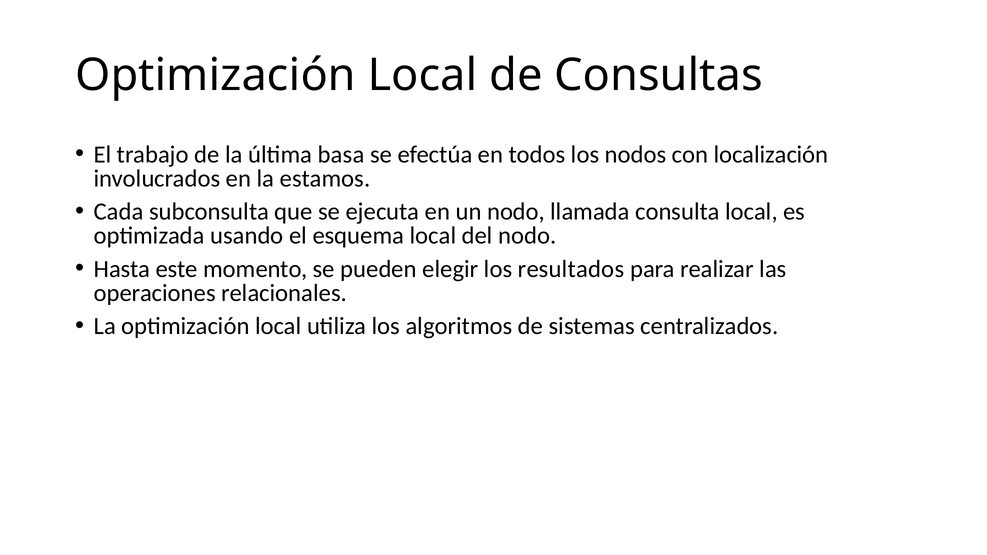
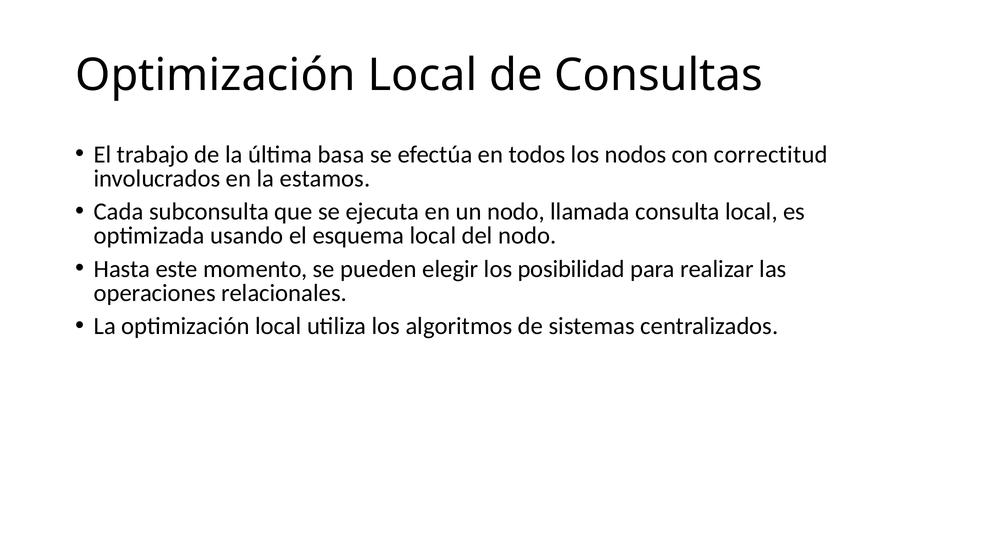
localización: localización -> correctitud (771, 155)
resultados: resultados -> posibilidad (571, 269)
